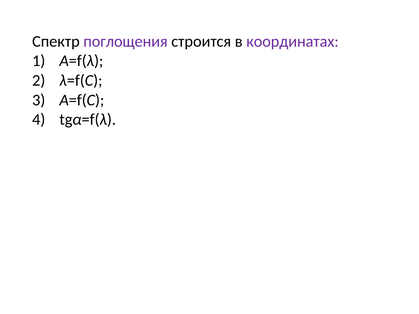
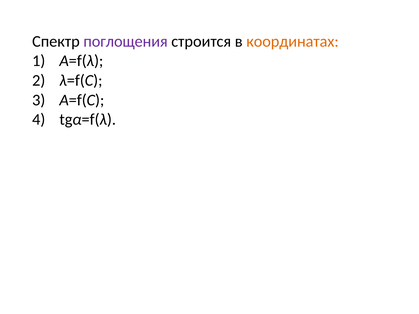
координатах colour: purple -> orange (292, 41)
